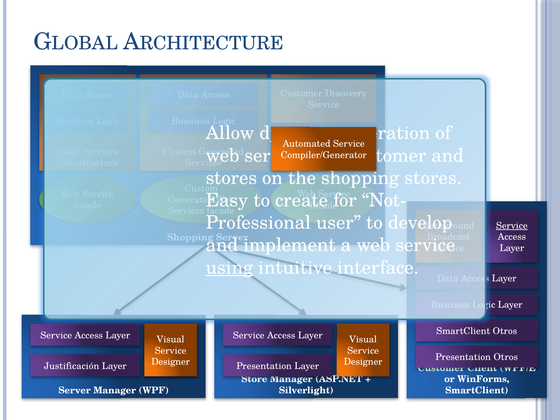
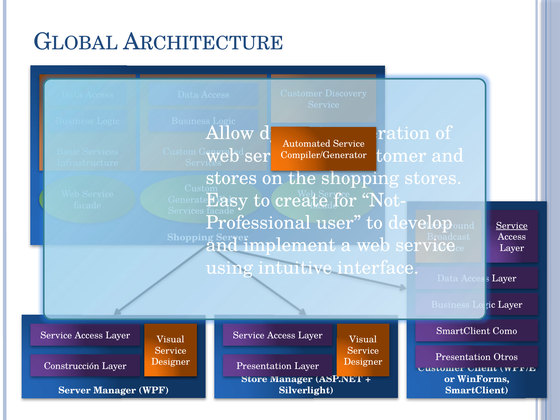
using underline: present -> none (229, 268)
SmartClient Otros: Otros -> Como (505, 331)
Justificación: Justificación -> Construcción (72, 366)
